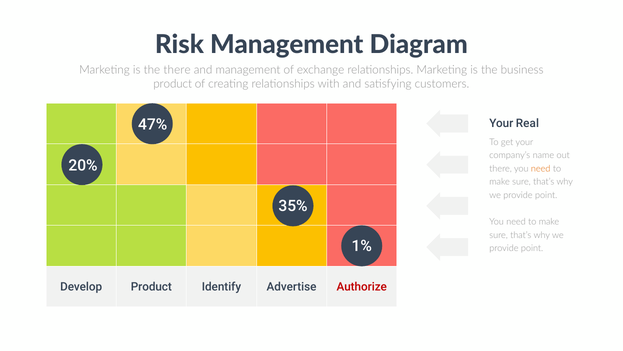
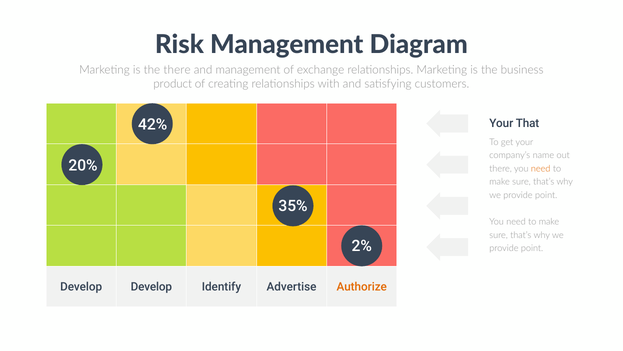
47%: 47% -> 42% (153, 124)
Real: Real -> That (528, 123)
1%: 1% -> 2% (362, 246)
Develop Product: Product -> Develop (151, 287)
Authorize colour: red -> orange (362, 287)
